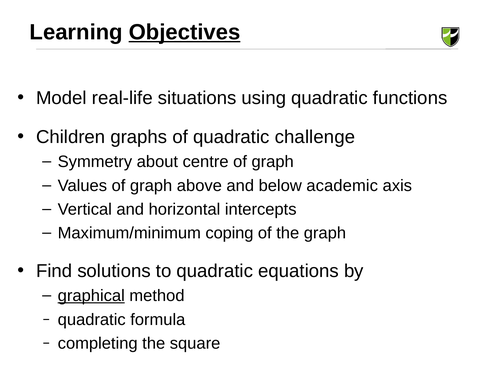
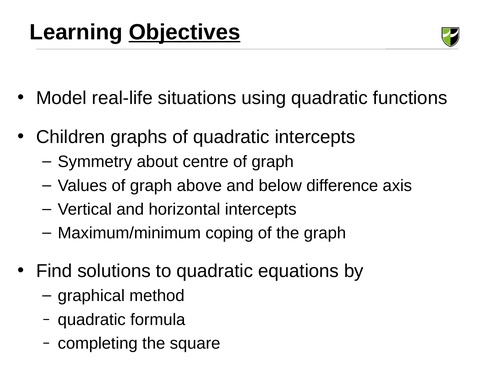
quadratic challenge: challenge -> intercepts (315, 137)
academic: academic -> difference (342, 186)
graphical underline: present -> none (91, 296)
